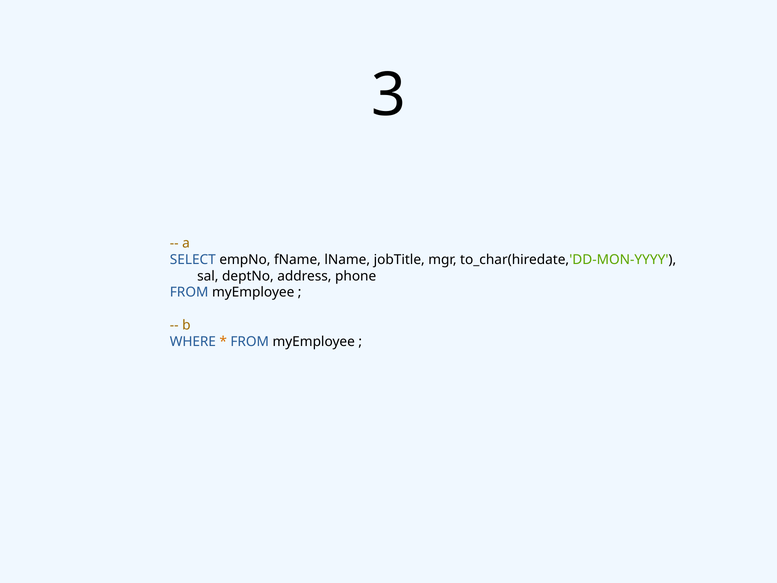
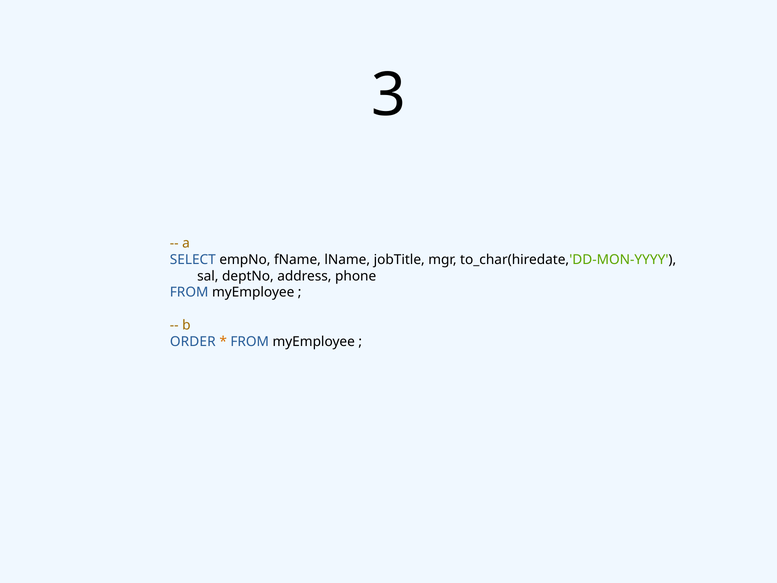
WHERE: WHERE -> ORDER (193, 341)
